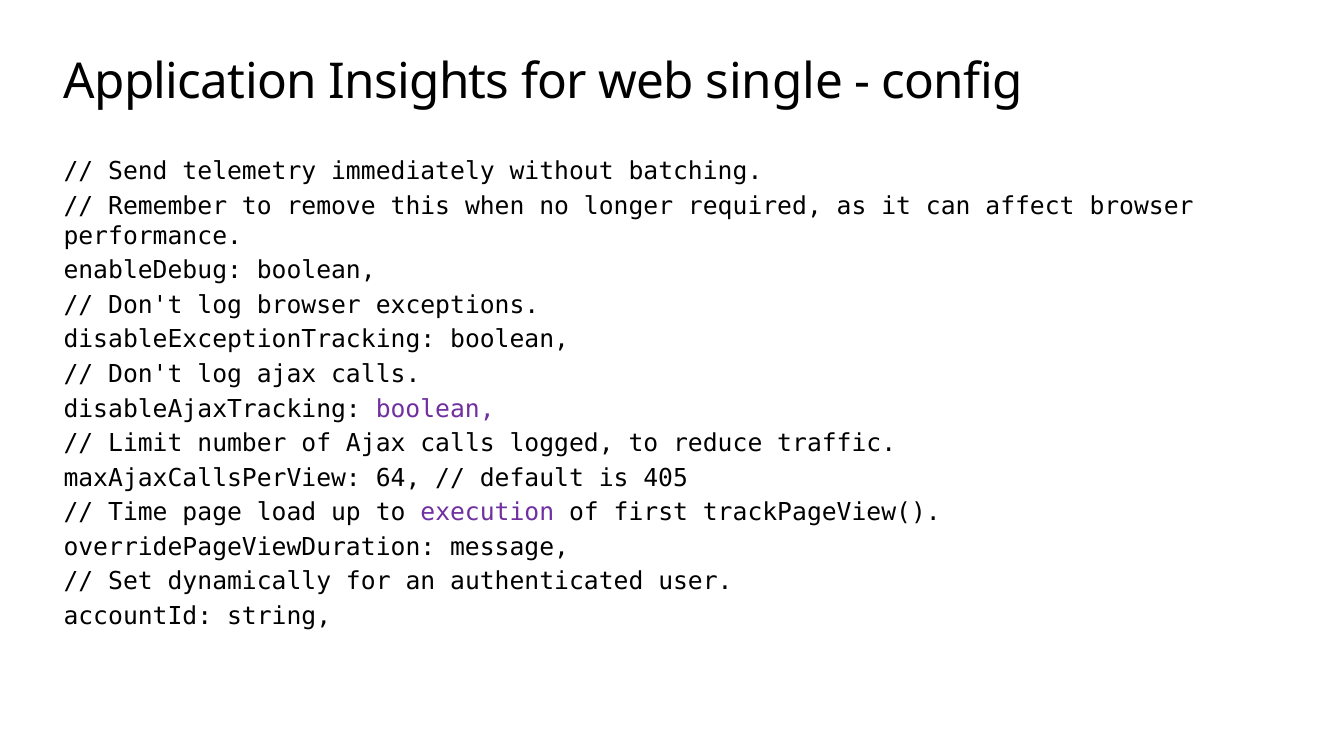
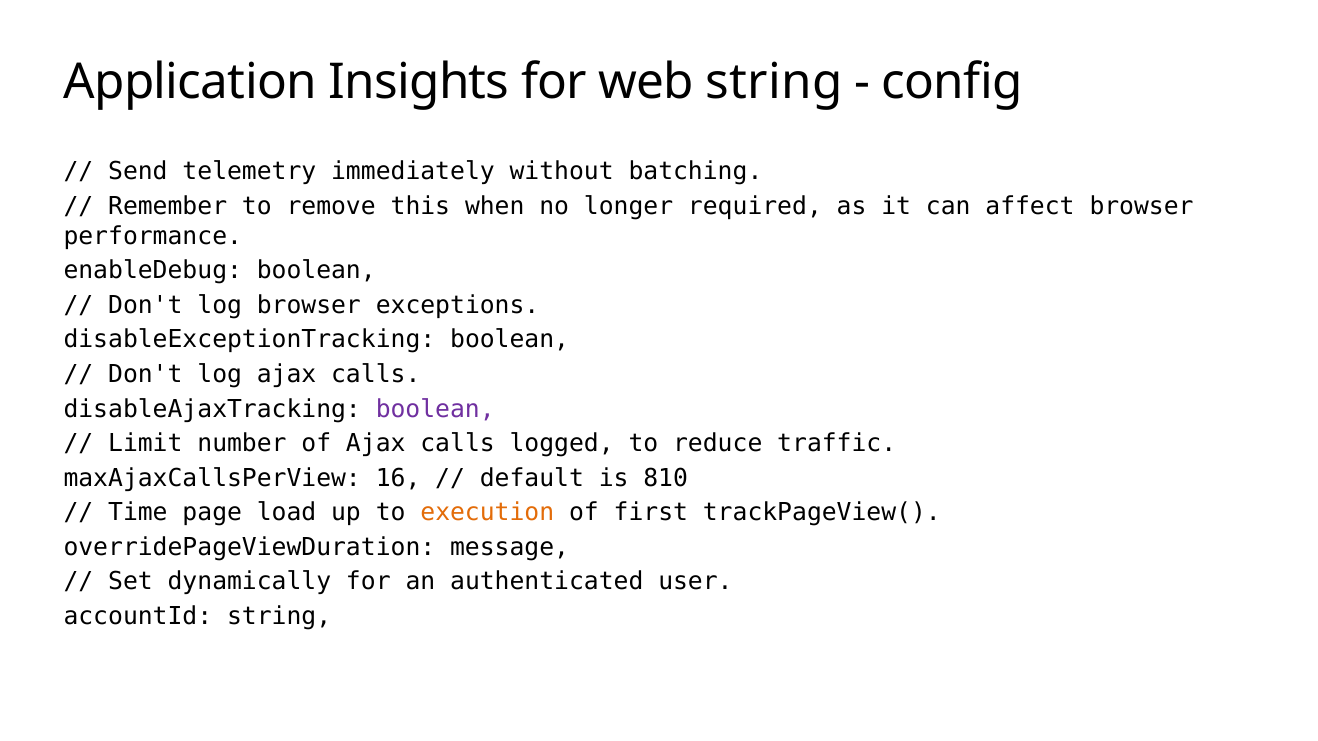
web single: single -> string (774, 83)
64: 64 -> 16 (398, 478)
405: 405 -> 810 (666, 478)
execution colour: purple -> orange (487, 513)
